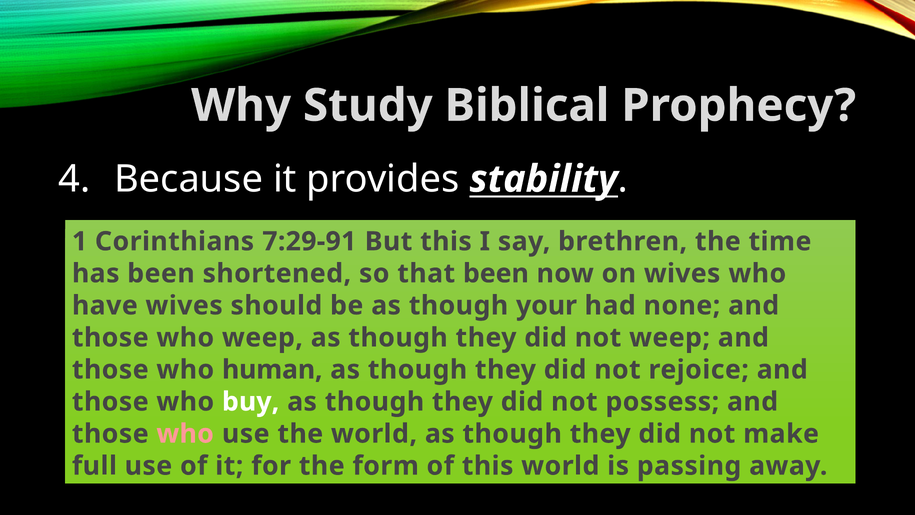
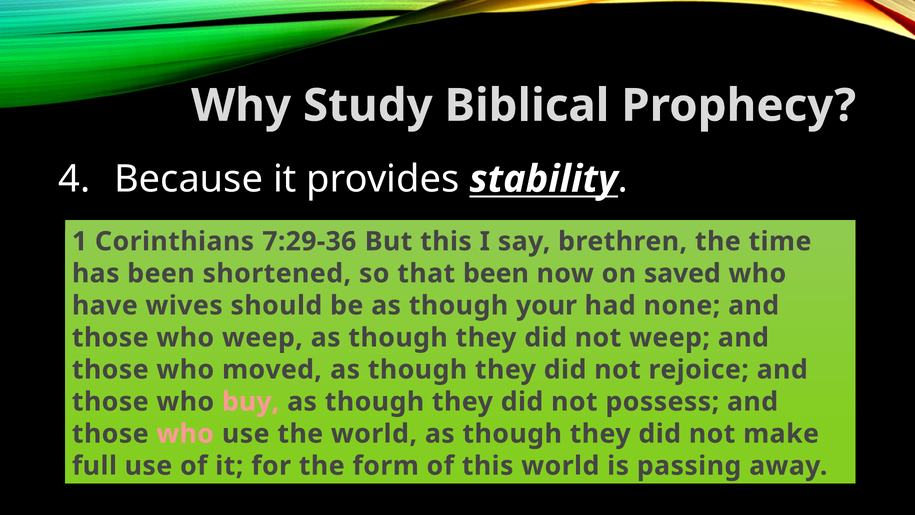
7:29-91: 7:29-91 -> 7:29-36 (309, 241)
on wives: wives -> saved (682, 273)
human: human -> moved (272, 369)
buy colour: white -> pink (251, 402)
